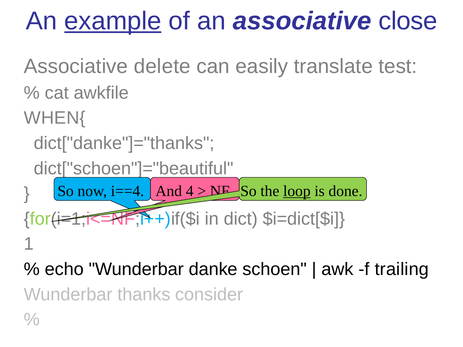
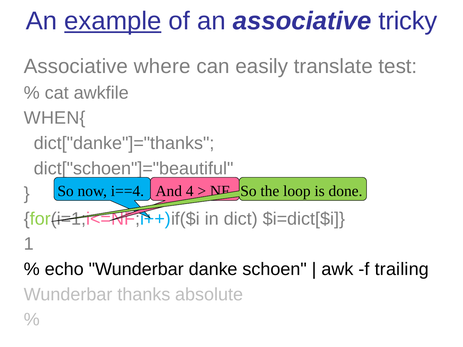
close: close -> tricky (408, 21)
delete: delete -> where (162, 66)
loop underline: present -> none (297, 191)
consider: consider -> absolute (209, 295)
